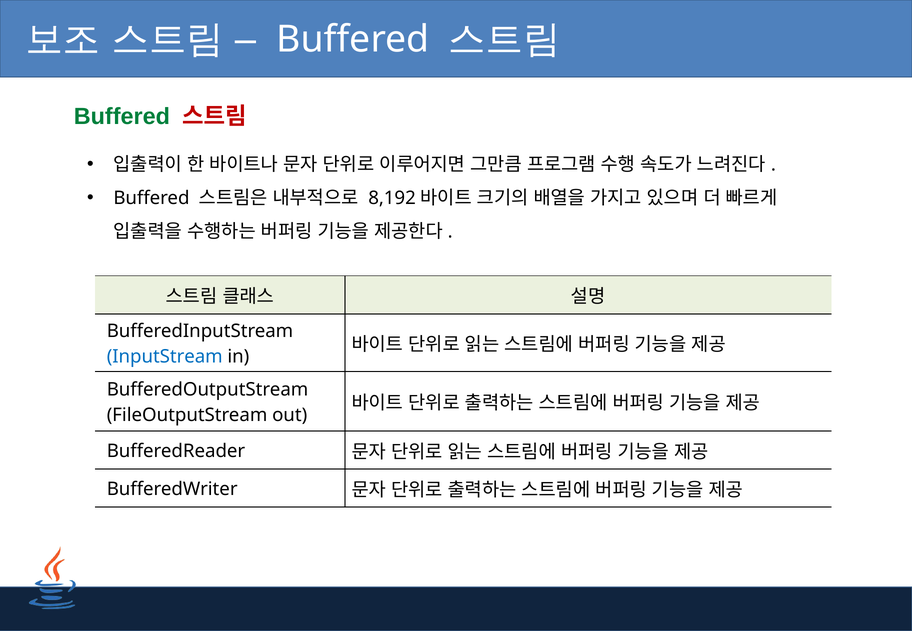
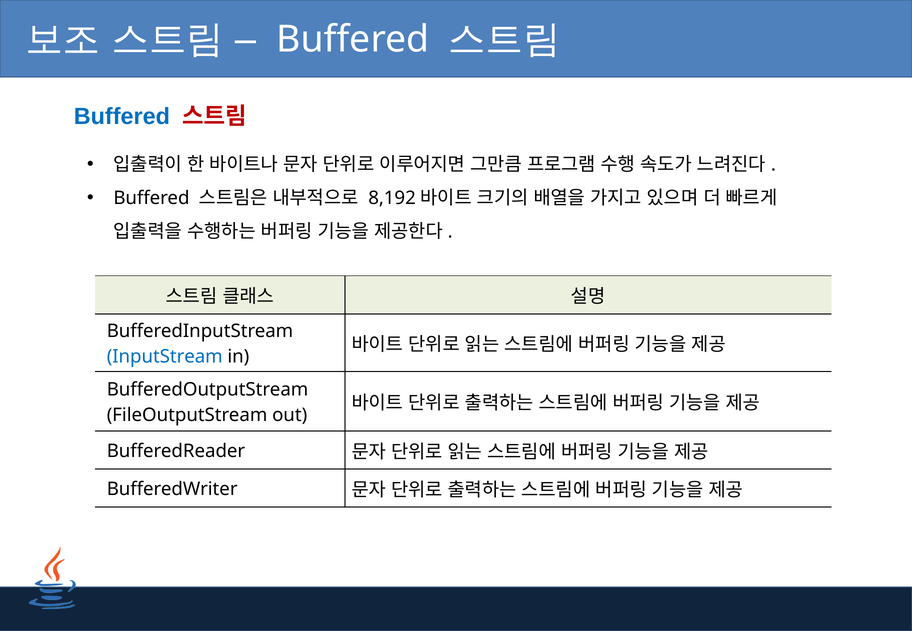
Buffered colour: green -> blue (122, 117)
